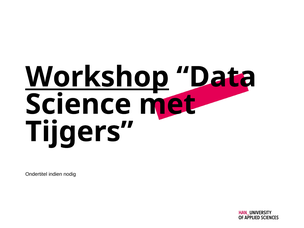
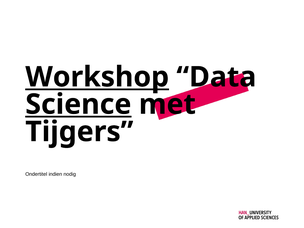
Science underline: none -> present (78, 104)
